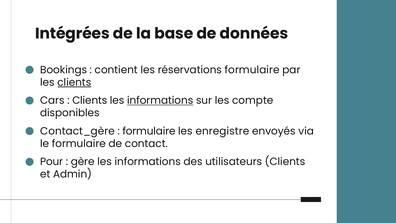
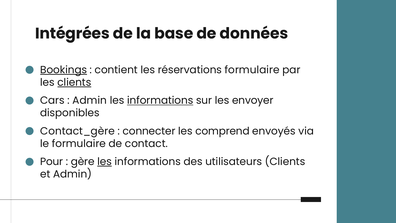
Bookings underline: none -> present (64, 70)
Clients: Clients -> Admin (90, 100)
compte: compte -> envoyer (253, 100)
formulaire: formulaire -> connecter (149, 131)
enregistre: enregistre -> comprend (222, 131)
les underline: none -> present (105, 162)
